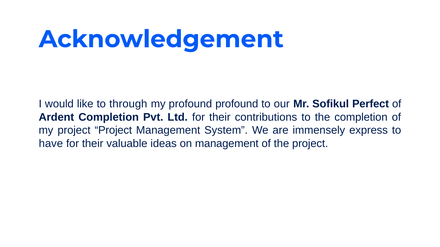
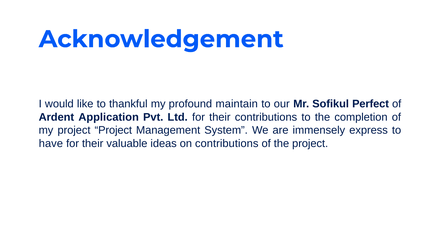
through: through -> thankful (128, 104)
profound profound: profound -> maintain (237, 104)
Ardent Completion: Completion -> Application (109, 117)
on management: management -> contributions (227, 144)
